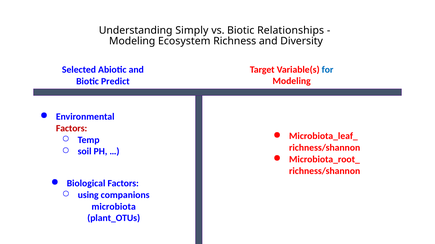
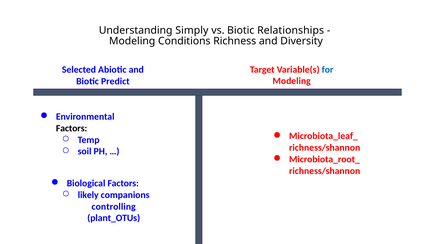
Ecosystem: Ecosystem -> Conditions (184, 41)
Factors colour: red -> black (72, 129)
using: using -> likely (88, 195)
microbiota: microbiota -> controlling (114, 207)
